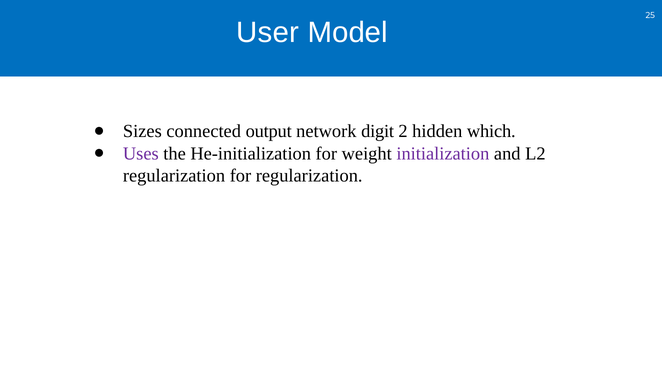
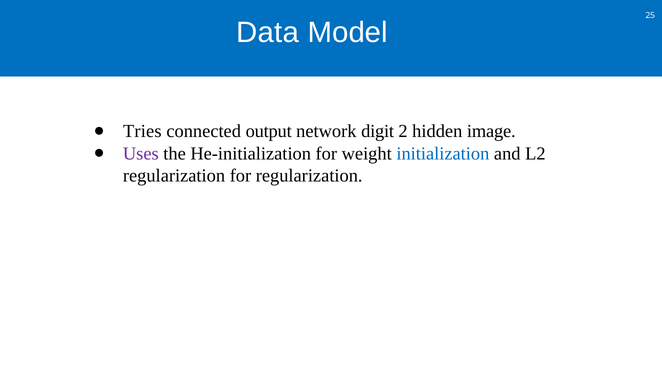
User: User -> Data (268, 33)
Sizes: Sizes -> Tries (142, 132)
which: which -> image (491, 132)
initialization colour: purple -> blue (443, 154)
